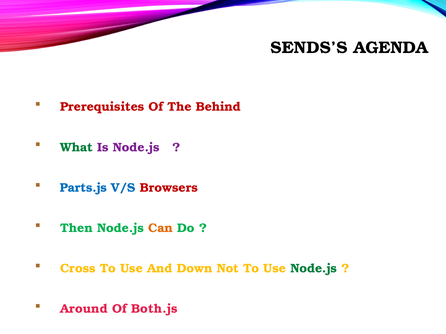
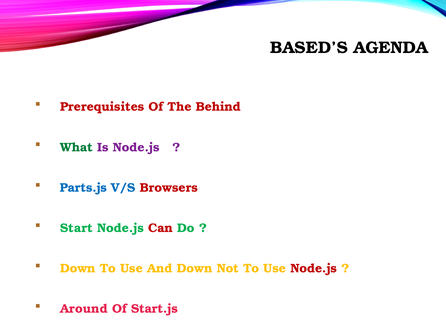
SENDS’S: SENDS’S -> BASED’S (309, 48)
Then: Then -> Start (76, 228)
Can colour: orange -> red (161, 228)
Cross: Cross -> Down (78, 269)
Node.js colour: green -> red (314, 269)
Both.js: Both.js -> Start.js (154, 309)
